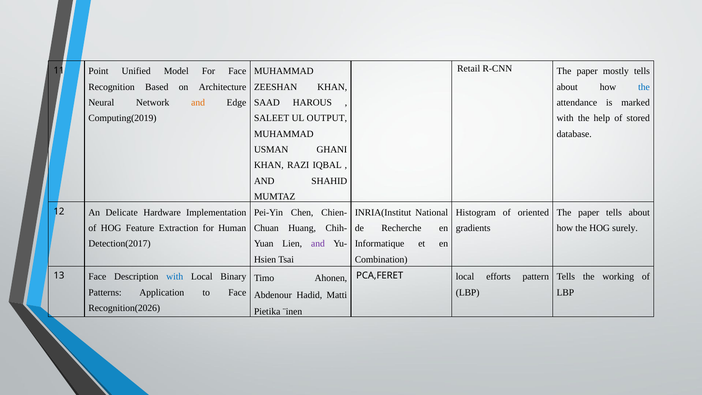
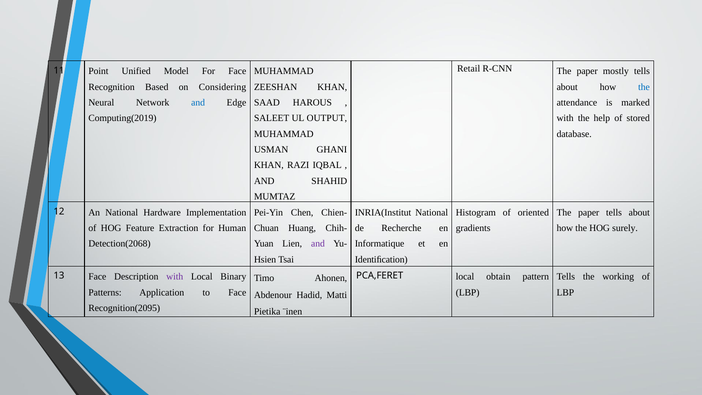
Architecture: Architecture -> Considering (222, 87)
and colour: orange -> blue (198, 103)
An Delicate: Delicate -> National (122, 212)
Detection(2017: Detection(2017 -> Detection(2068 (120, 244)
Combination: Combination -> Identiﬁcation (381, 259)
with colour: blue -> purple (175, 277)
efforts: efforts -> obtain (498, 277)
Recognition(2026: Recognition(2026 -> Recognition(2095 (124, 308)
